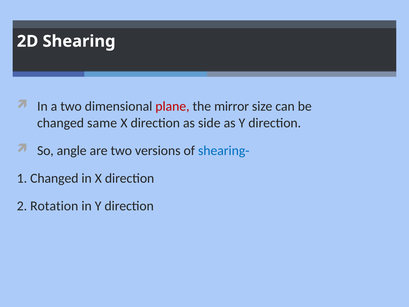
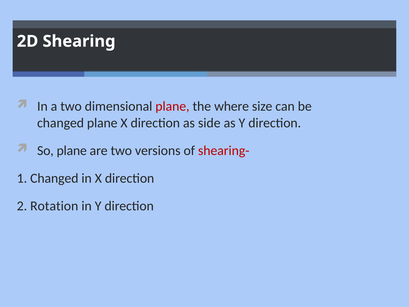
mirror: mirror -> where (232, 106)
changed same: same -> plane (102, 123)
So angle: angle -> plane (72, 150)
shearing- colour: blue -> red (224, 150)
